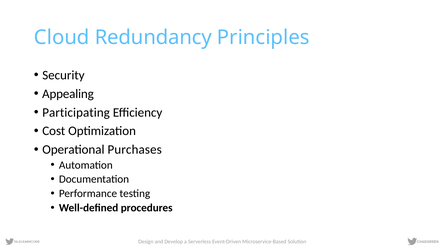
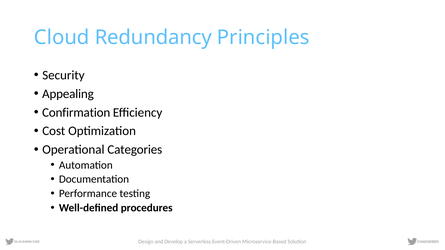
Participating: Participating -> Confirmation (76, 113)
Purchases: Purchases -> Categories (135, 150)
